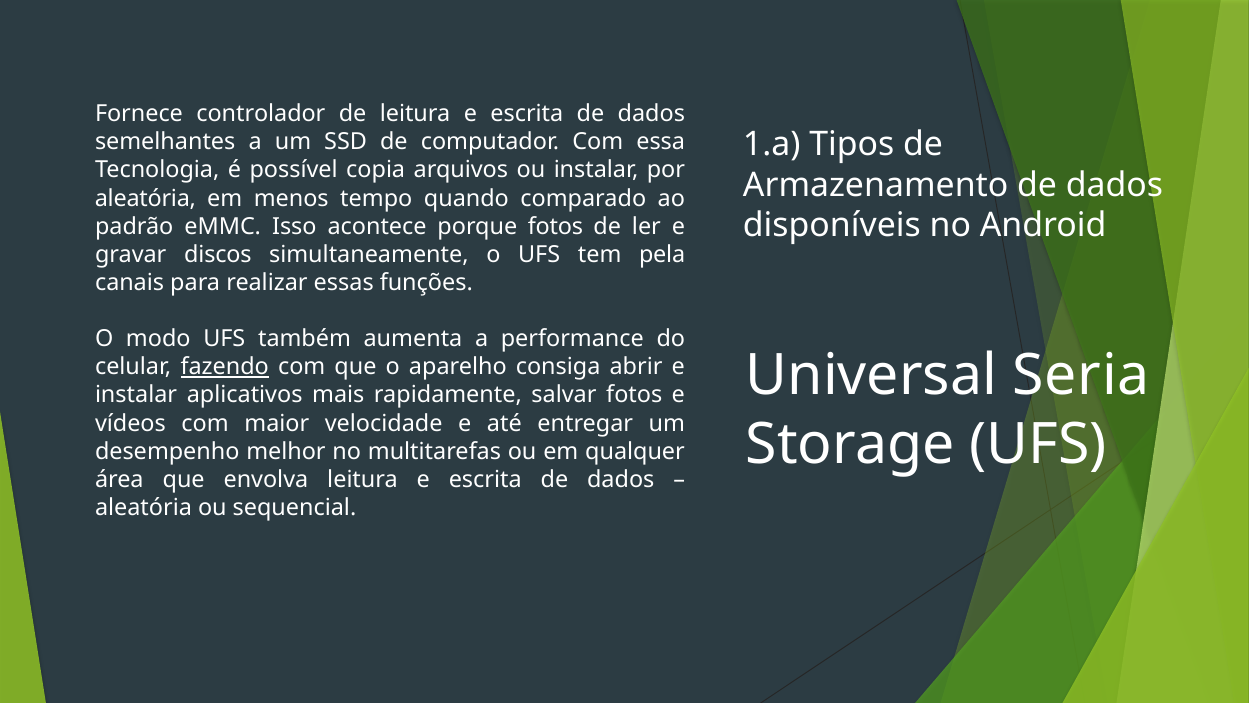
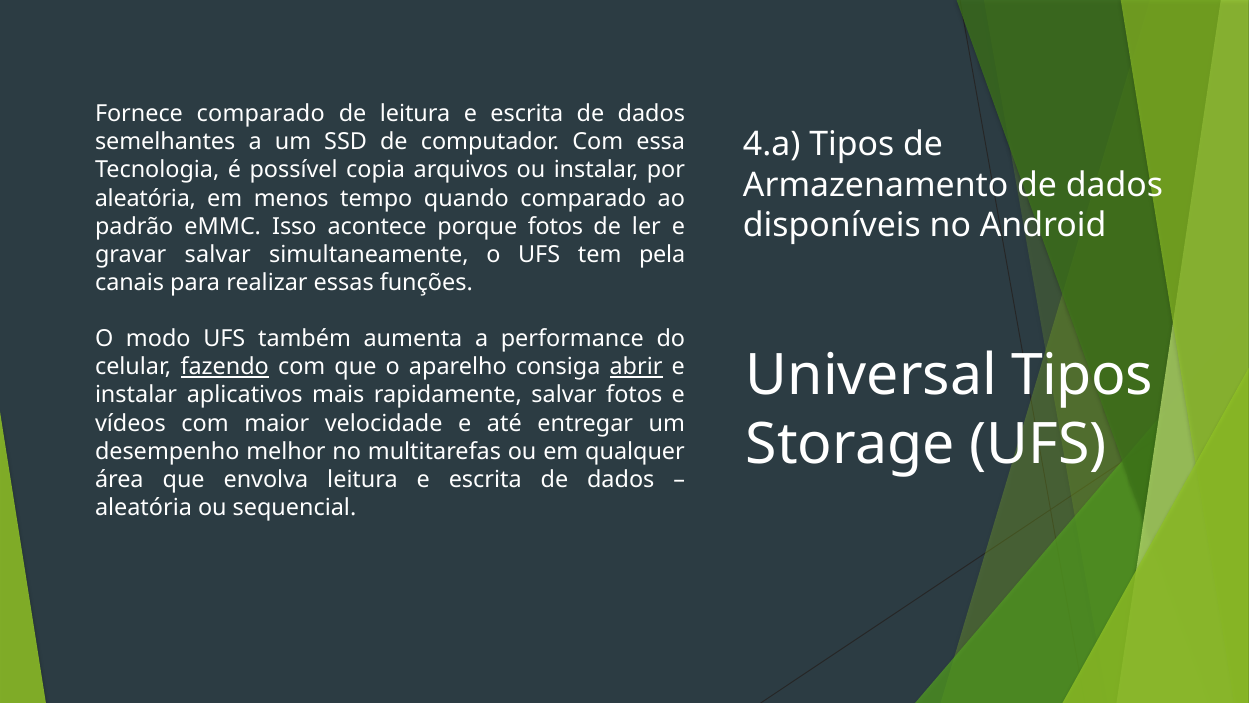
Fornece controlador: controlador -> comparado (261, 114)
1.a: 1.a -> 4.a (772, 144)
gravar discos: discos -> salvar (218, 254)
Universal Seria: Seria -> Tipos (1082, 375)
abrir underline: none -> present (636, 367)
